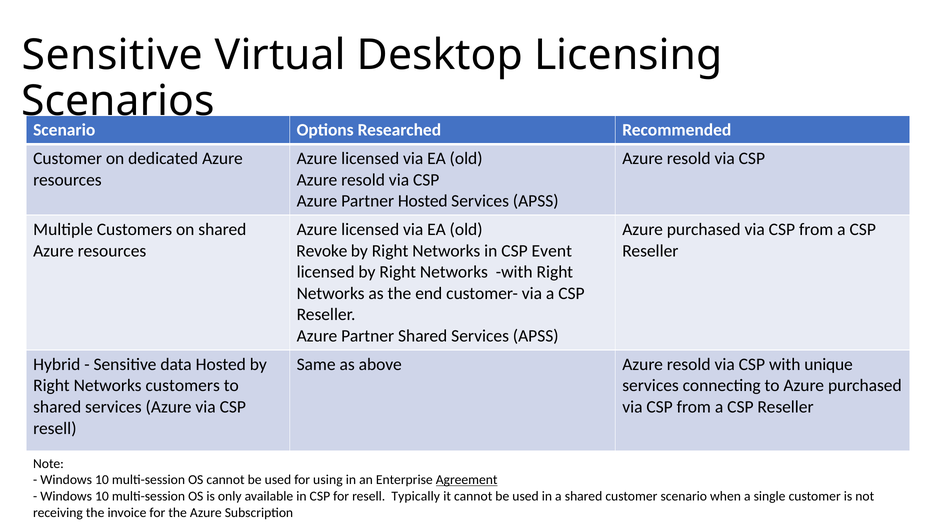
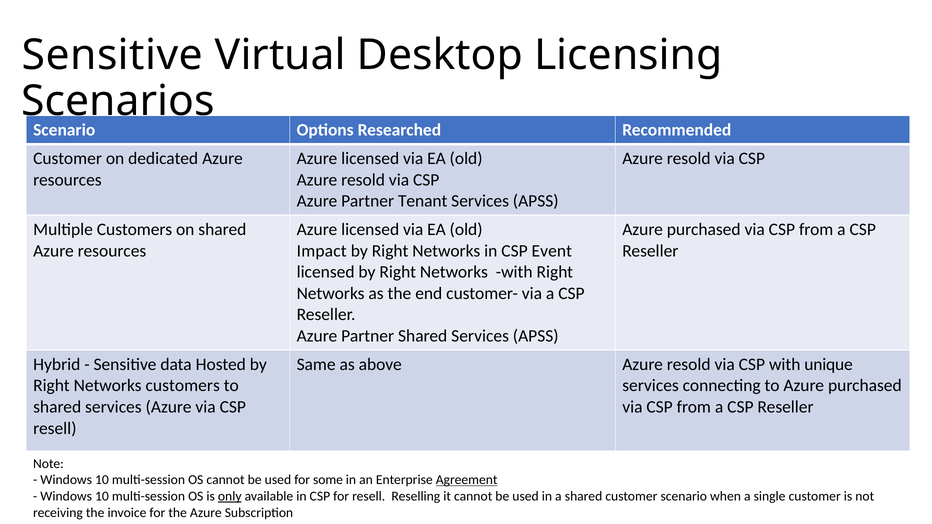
Partner Hosted: Hosted -> Tenant (423, 201)
Revoke: Revoke -> Impact (322, 251)
using: using -> some (328, 480)
only underline: none -> present (230, 496)
Typically: Typically -> Reselling (416, 496)
